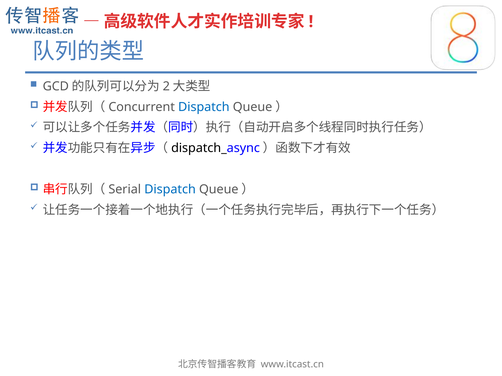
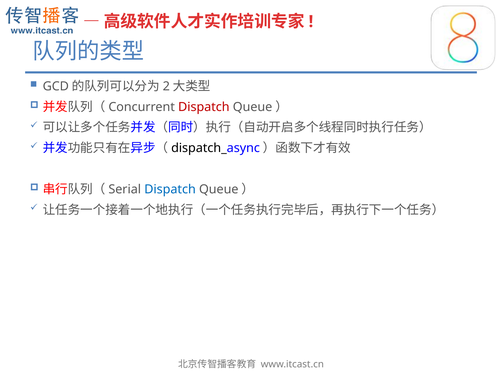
Dispatch colour: blue -> red (204, 107)
